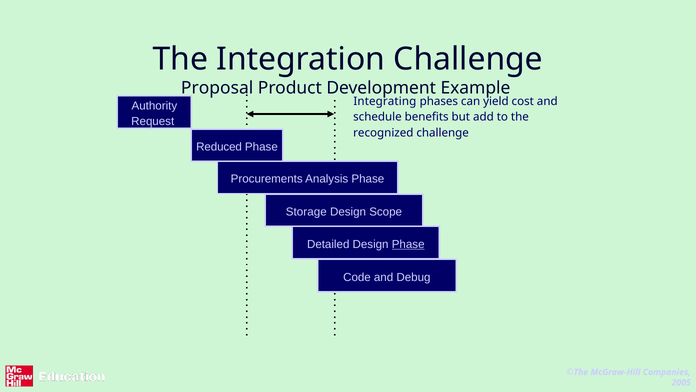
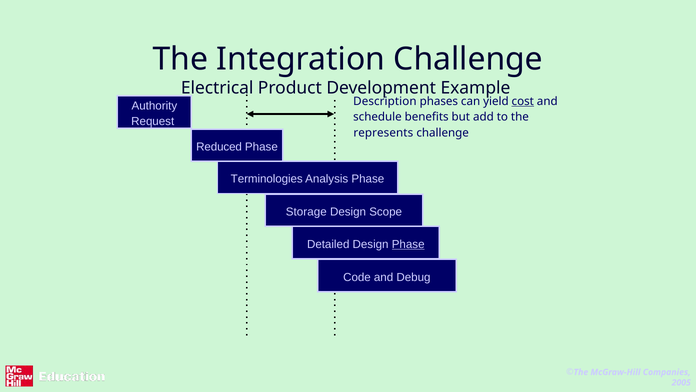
Proposal: Proposal -> Electrical (217, 88)
Integrating: Integrating -> Description (385, 101)
cost underline: none -> present (523, 101)
recognized: recognized -> represents (383, 133)
Procurements: Procurements -> Terminologies (267, 179)
